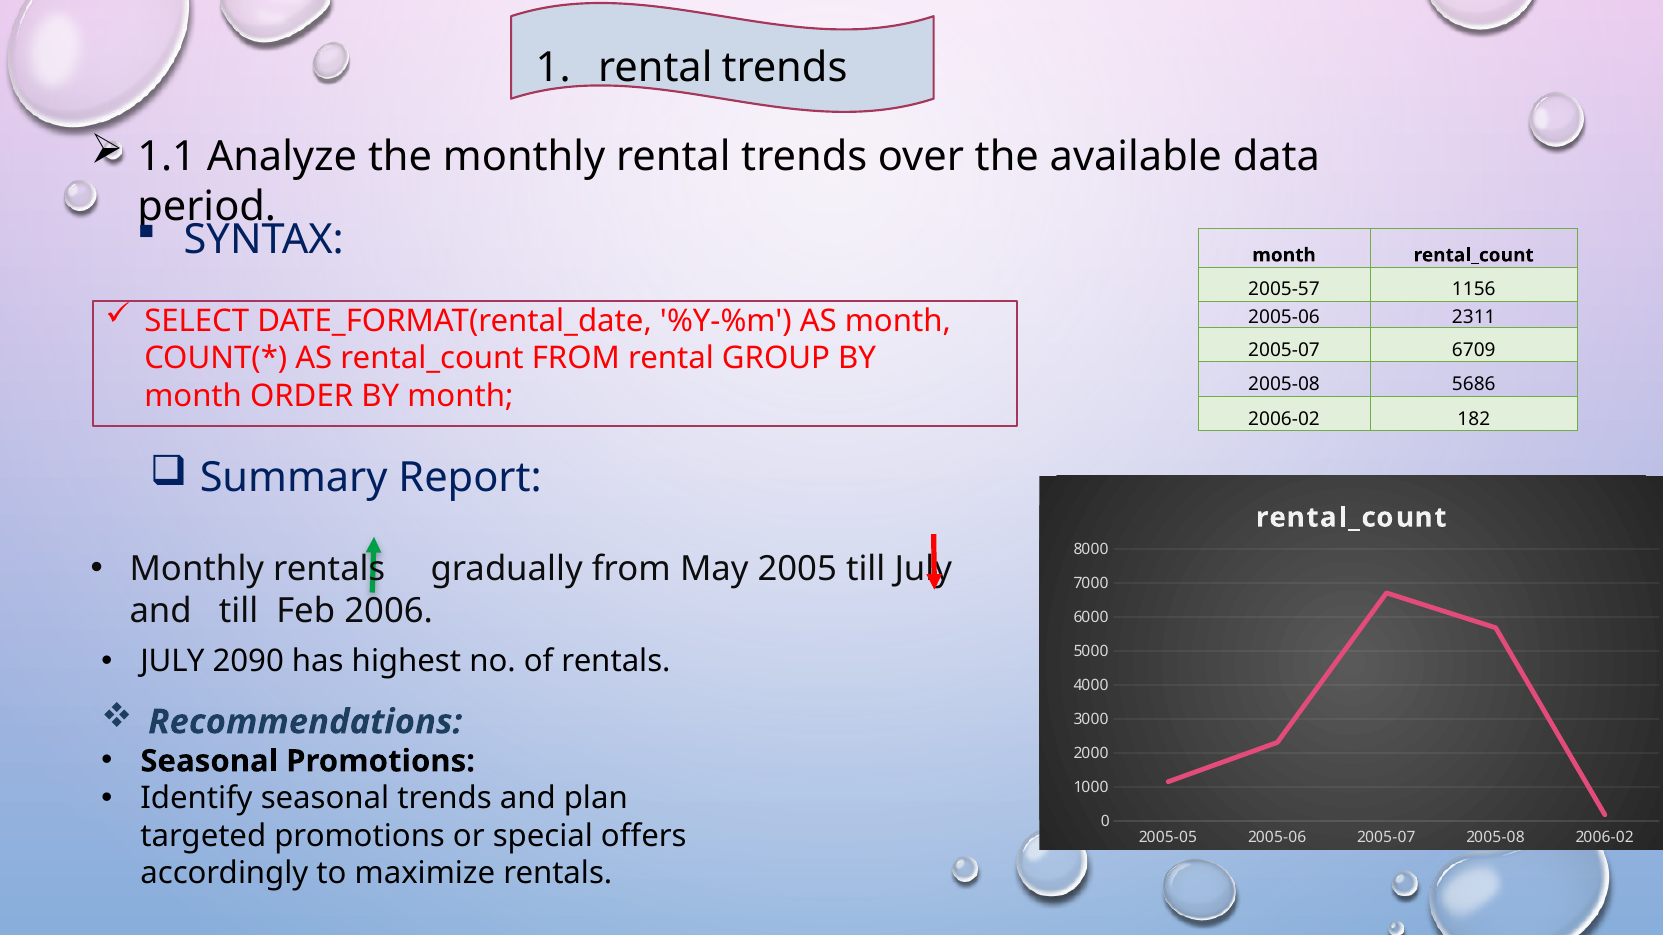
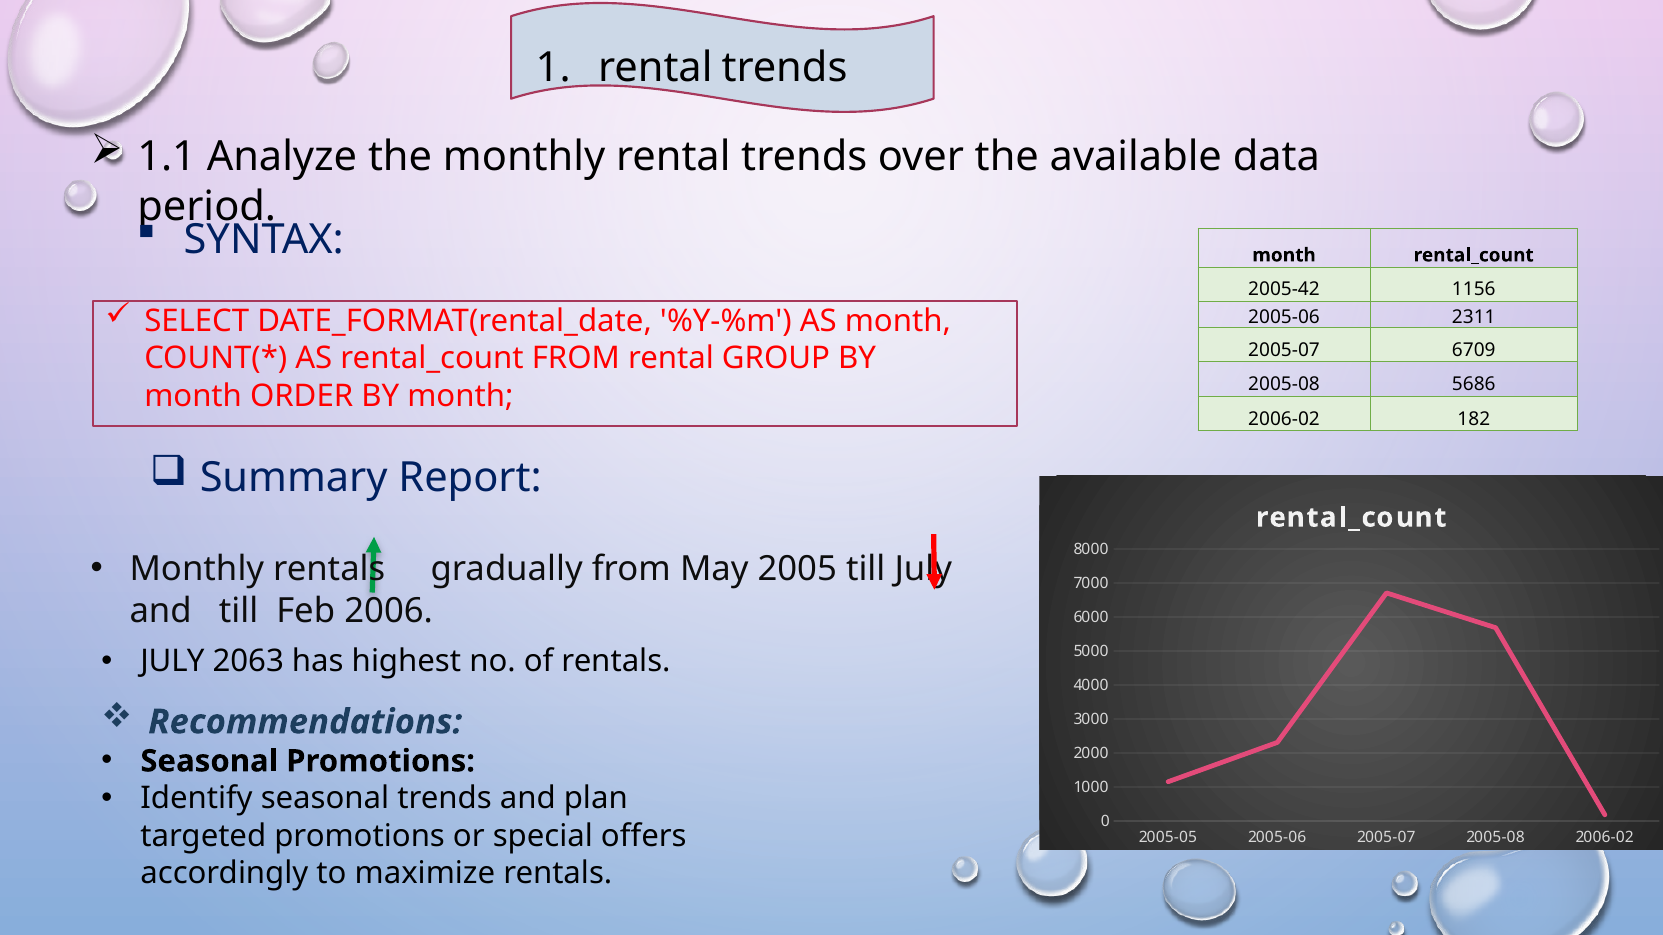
2005-57: 2005-57 -> 2005-42 (1284, 290)
2090: 2090 -> 2063 (248, 662)
